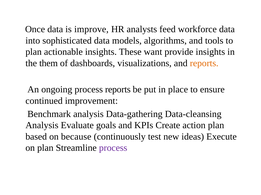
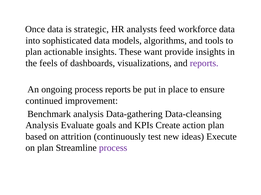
improve: improve -> strategic (91, 29)
them: them -> feels (48, 63)
reports colour: orange -> purple (204, 63)
because: because -> attrition (76, 137)
